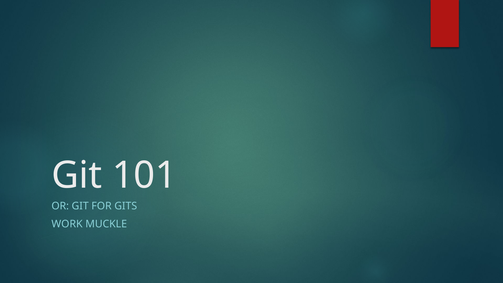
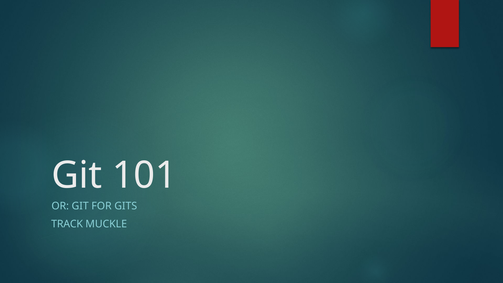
WORK: WORK -> TRACK (67, 224)
